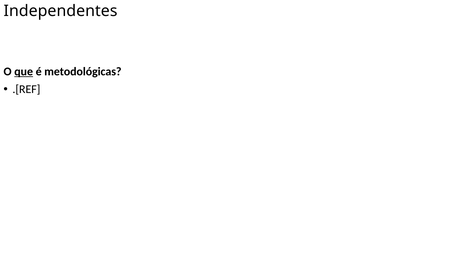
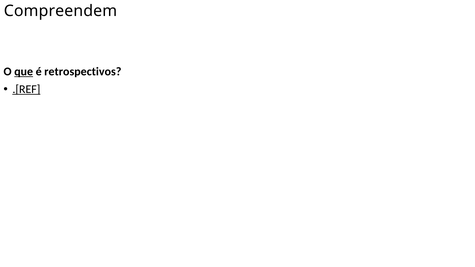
Independentes: Independentes -> Compreendem (60, 11)
metodológicas: metodológicas -> retrospectivos (83, 72)
.[REF underline: none -> present (26, 89)
